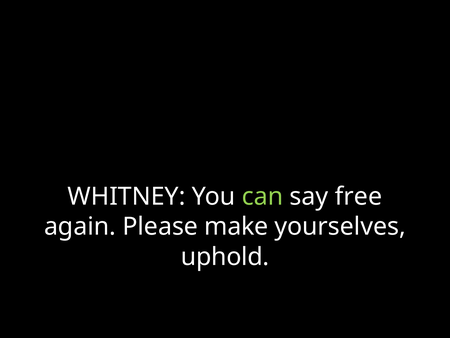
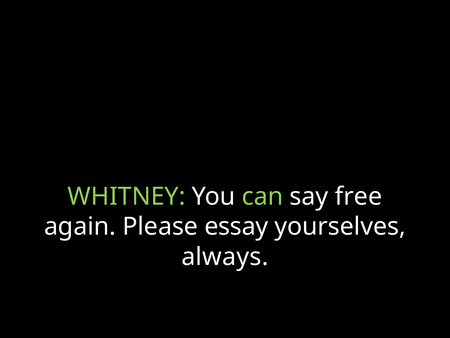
WHITNEY colour: white -> light green (127, 196)
make: make -> essay (236, 226)
uphold: uphold -> always (225, 256)
